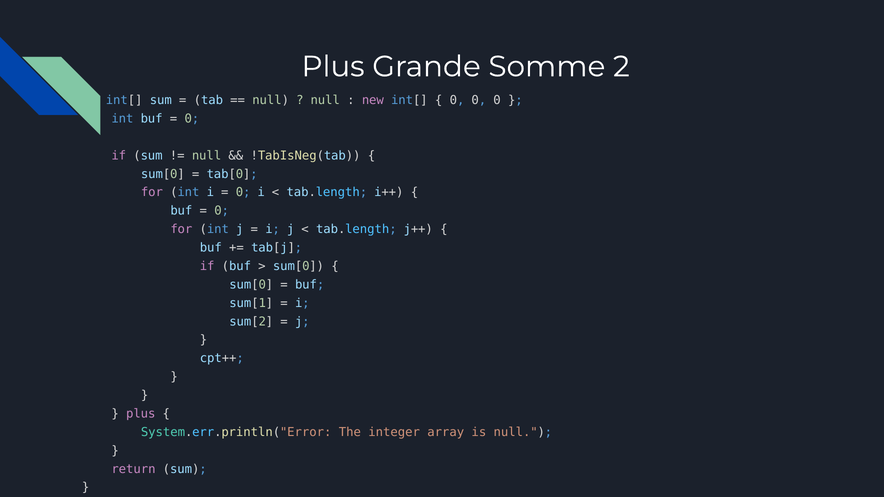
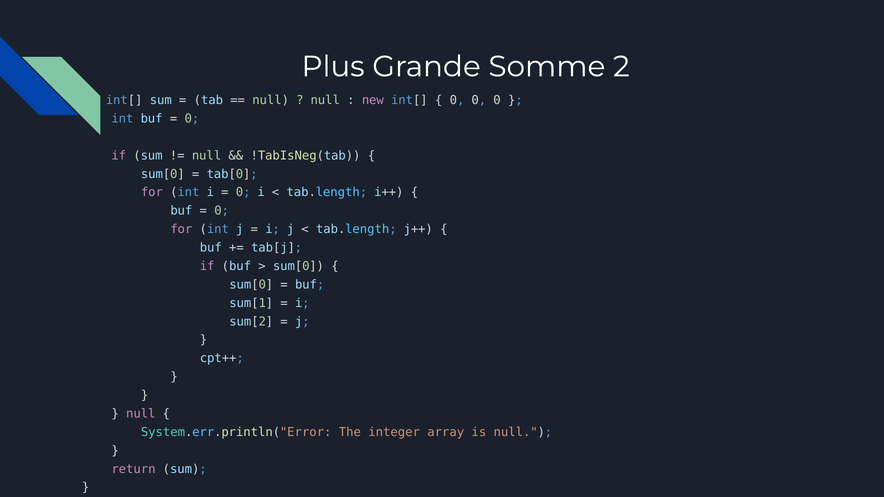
plus: plus -> null (141, 414)
